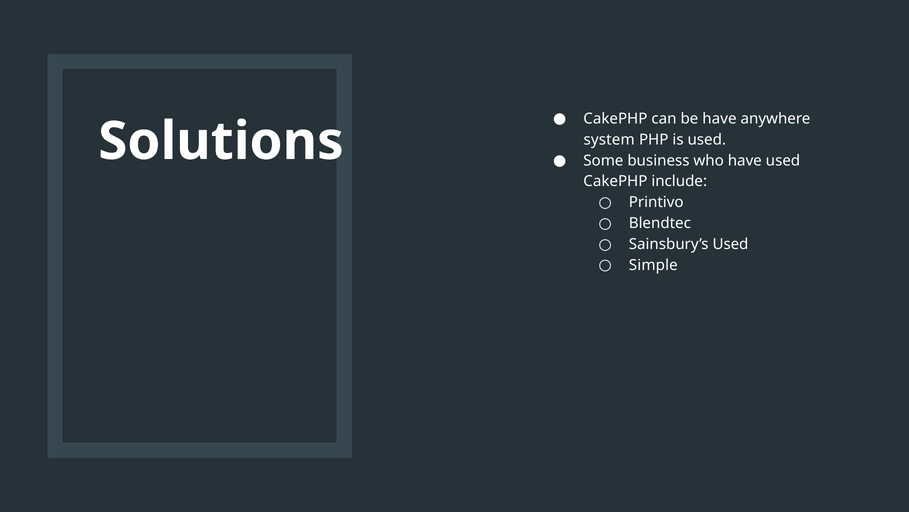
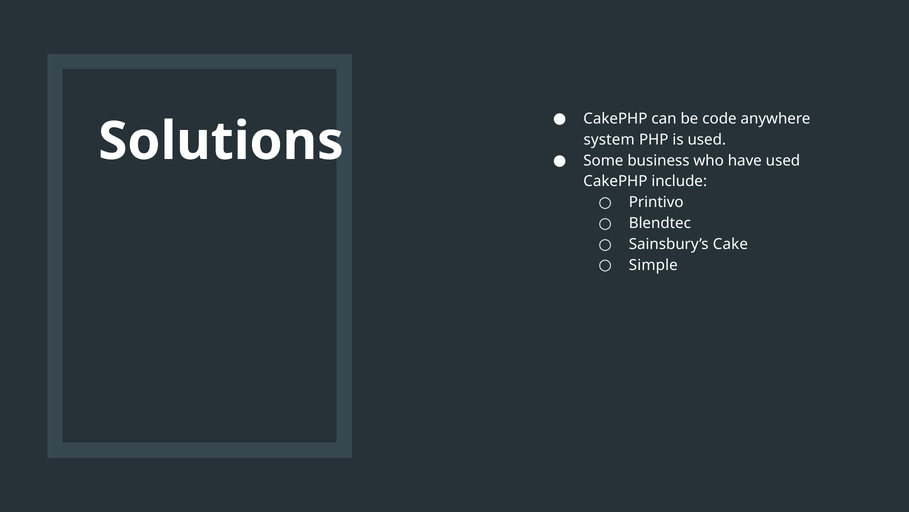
be have: have -> code (719, 119)
Sainsbury’s Used: Used -> Cake (730, 244)
